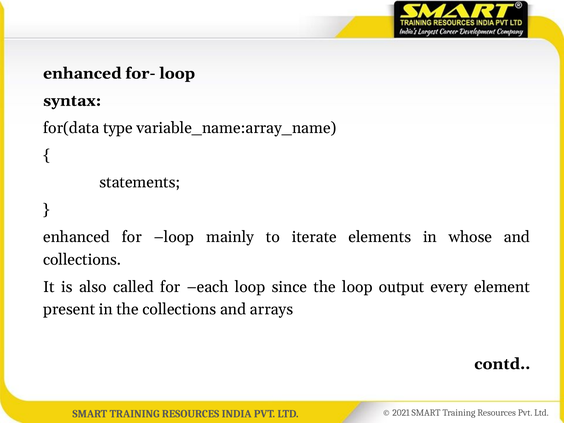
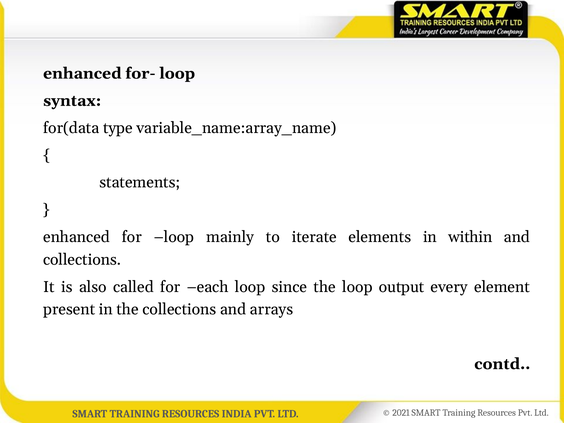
whose: whose -> within (470, 237)
